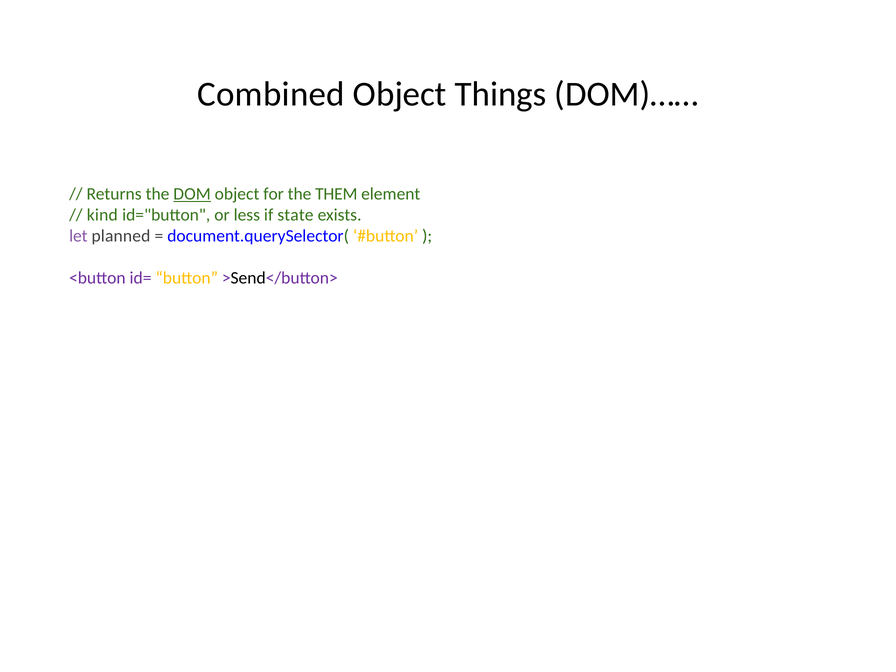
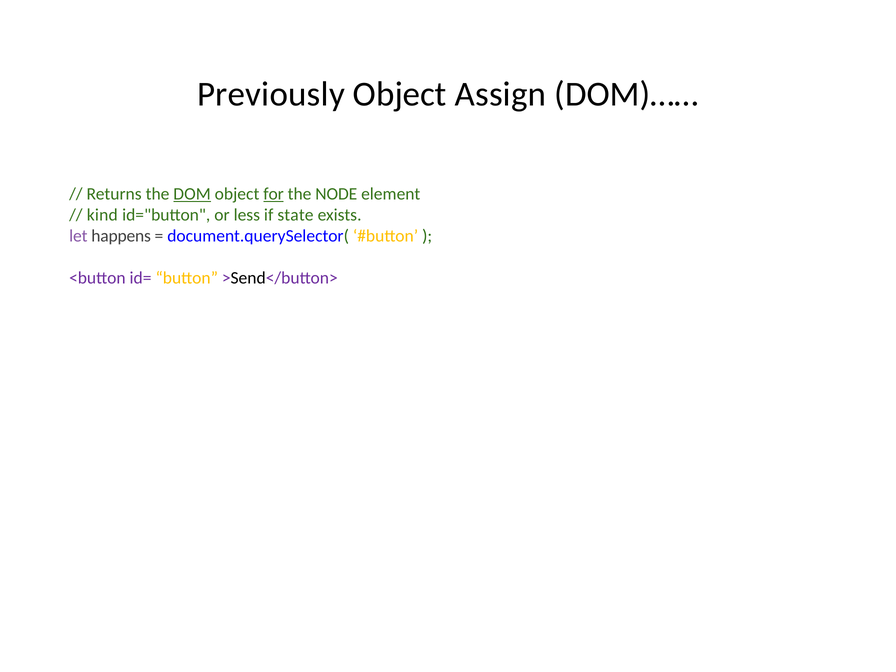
Combined: Combined -> Previously (271, 94)
Things: Things -> Assign (500, 94)
for underline: none -> present (274, 194)
THEM: THEM -> NODE (336, 194)
planned: planned -> happens (121, 236)
